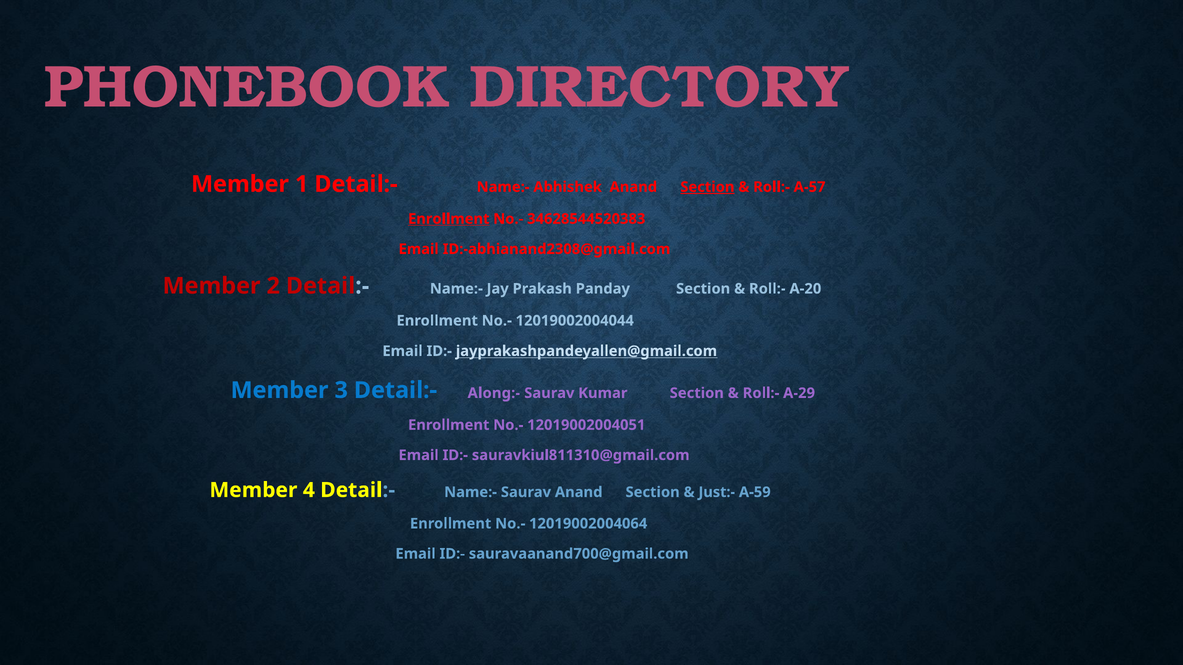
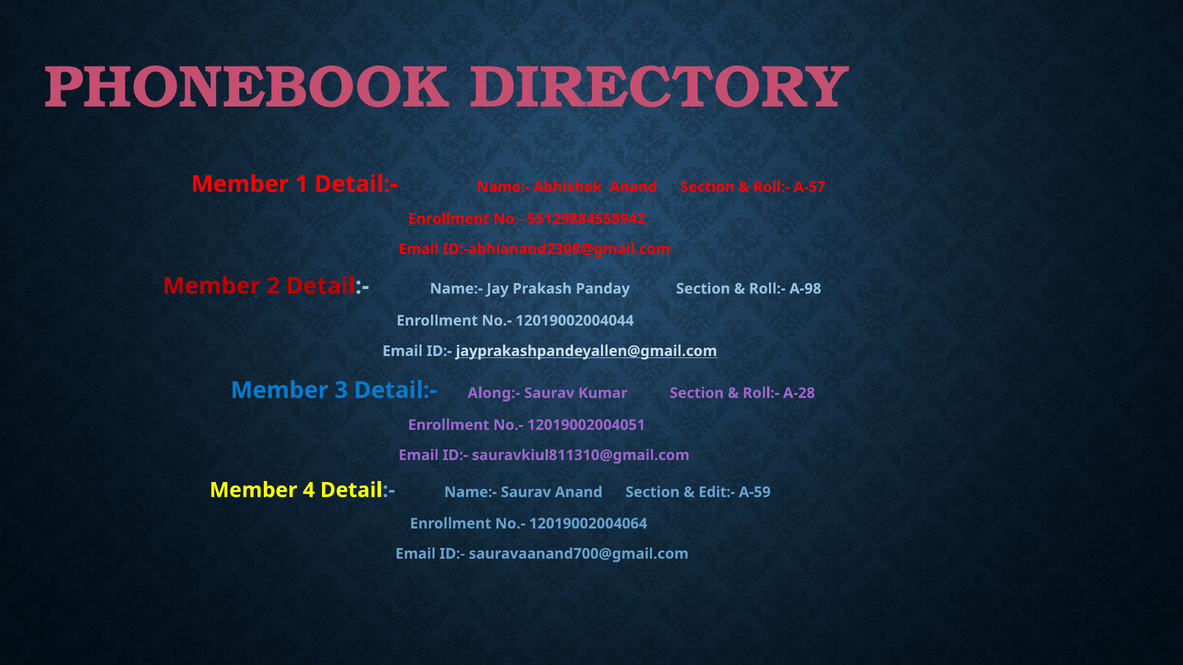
Section underline: present -> none (707, 187)
34628544520383: 34628544520383 -> 55129884558942 (586, 219)
A-20: A-20 -> A-98 (805, 289)
A-29: A-29 -> A-28 (799, 393)
Just:-: Just:- -> Edit:- (717, 492)
